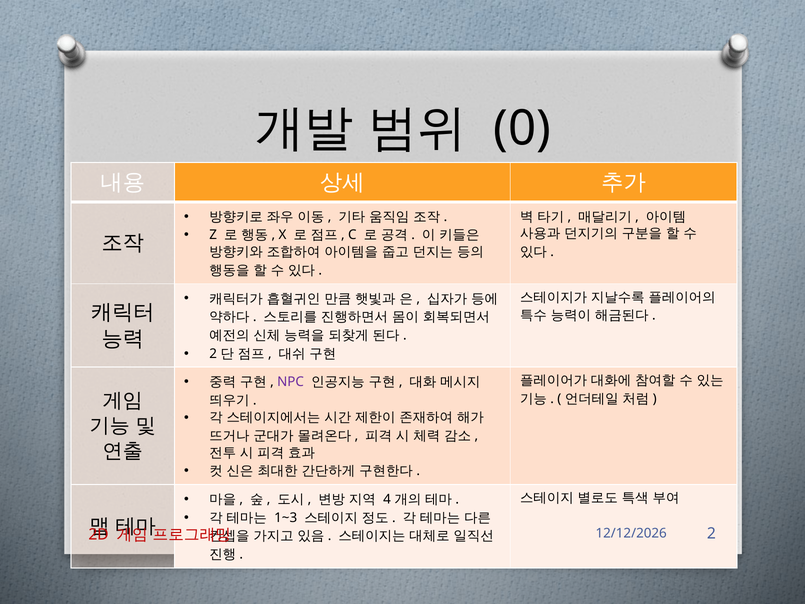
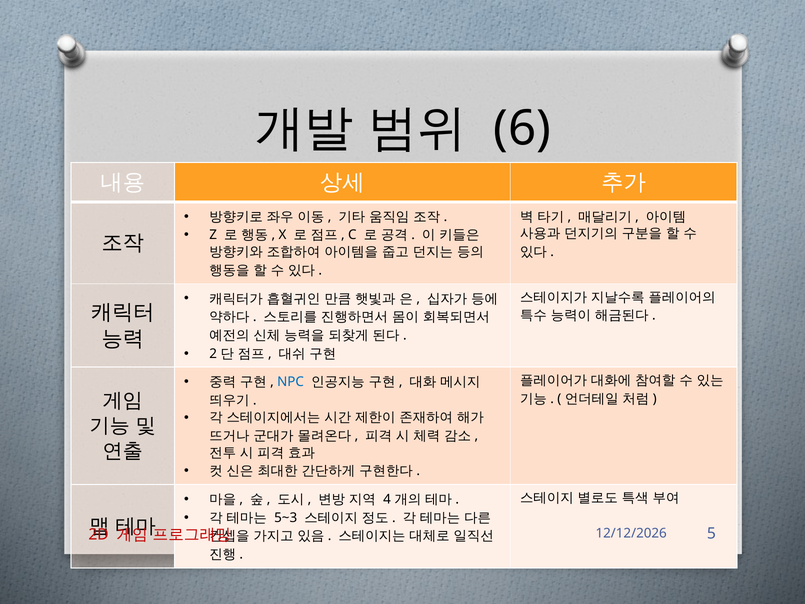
0: 0 -> 6 (522, 128)
NPC colour: purple -> blue (291, 382)
1~3: 1~3 -> 5~3 (286, 517)
2: 2 -> 5 (711, 533)
